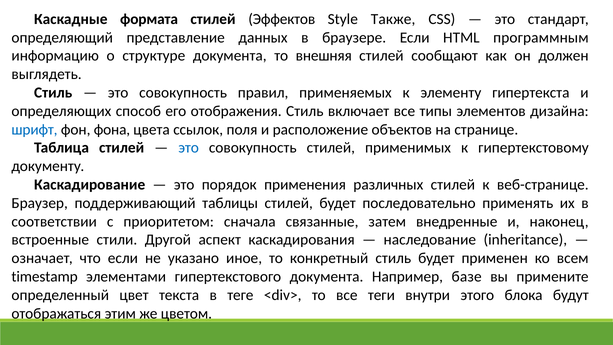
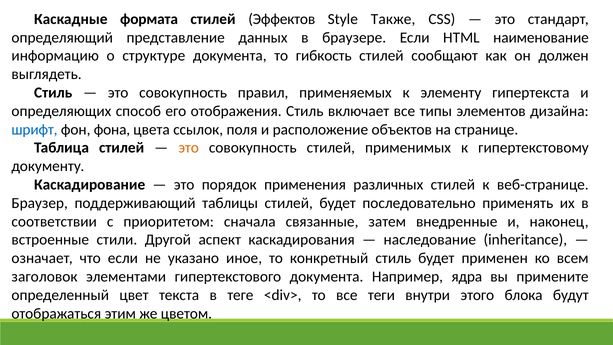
программным: программным -> наименование (541, 37)
внешняя: внешняя -> гибкость (324, 56)
это colour: blue -> orange (189, 148)
timestamp: timestamp -> заголовок (45, 277)
базе: базе -> ядра (467, 277)
